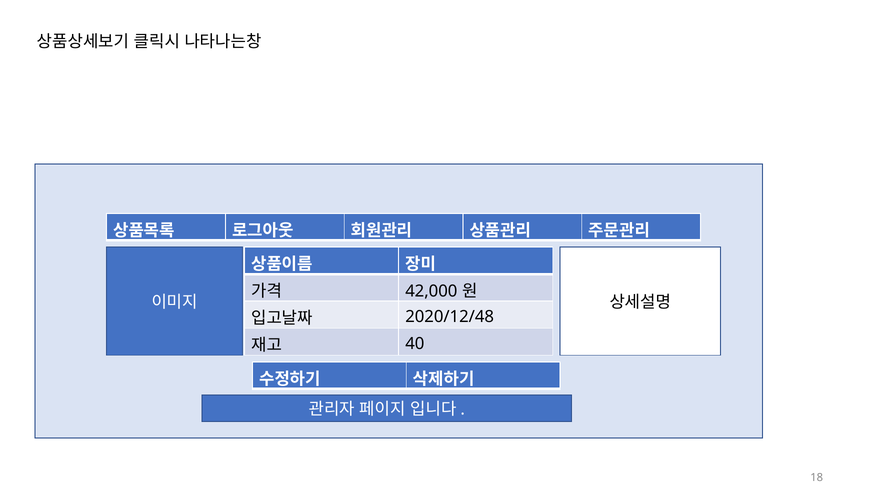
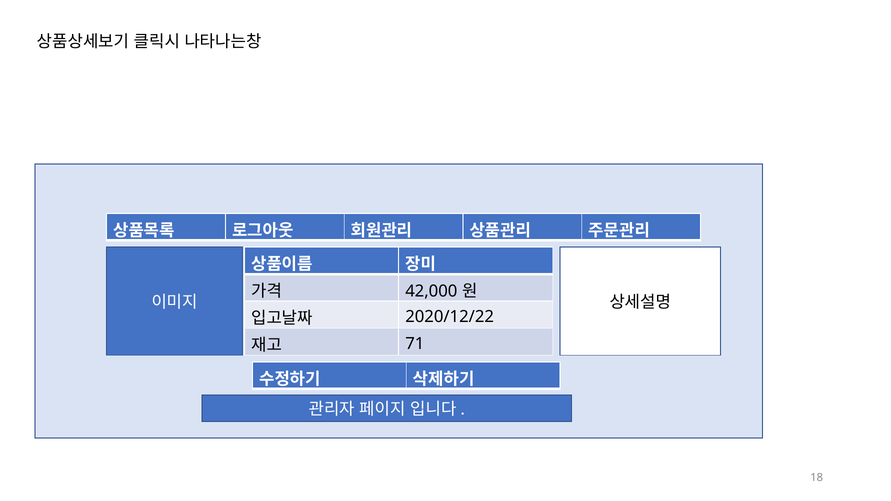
2020/12/48: 2020/12/48 -> 2020/12/22 (450, 317)
40: 40 -> 71 (415, 344)
